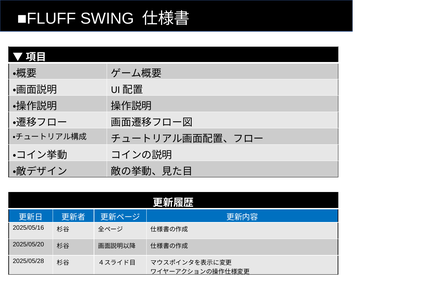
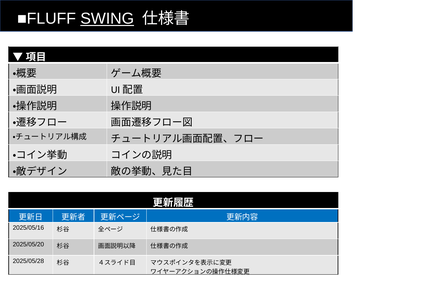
SWING underline: none -> present (107, 19)
